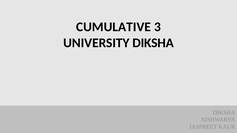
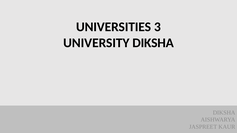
CUMULATIVE: CUMULATIVE -> UNIVERSITIES (114, 27)
